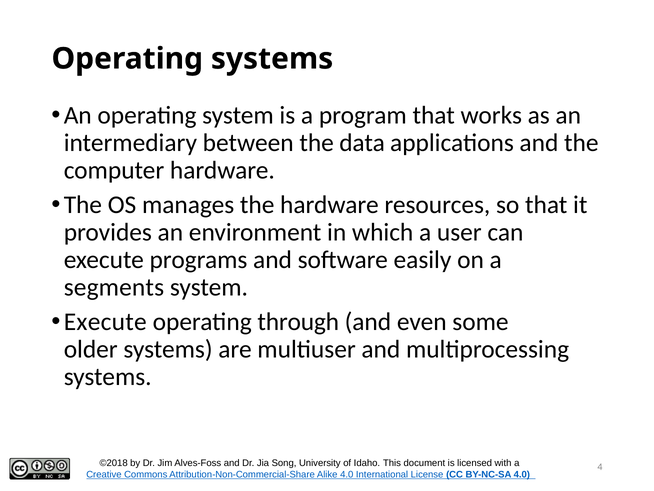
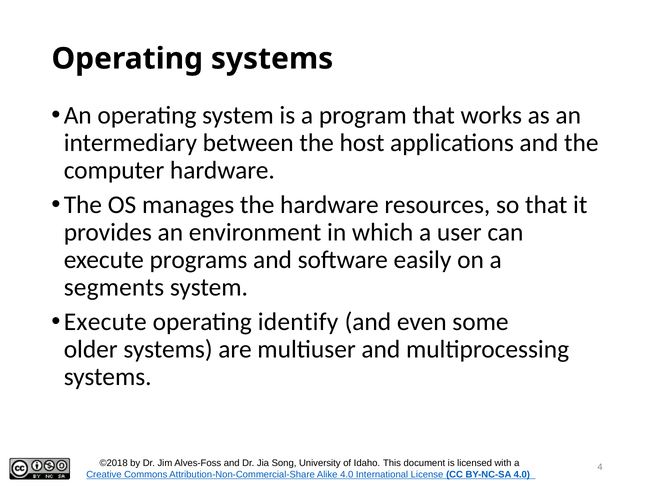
data: data -> host (362, 143)
through: through -> identify (298, 321)
